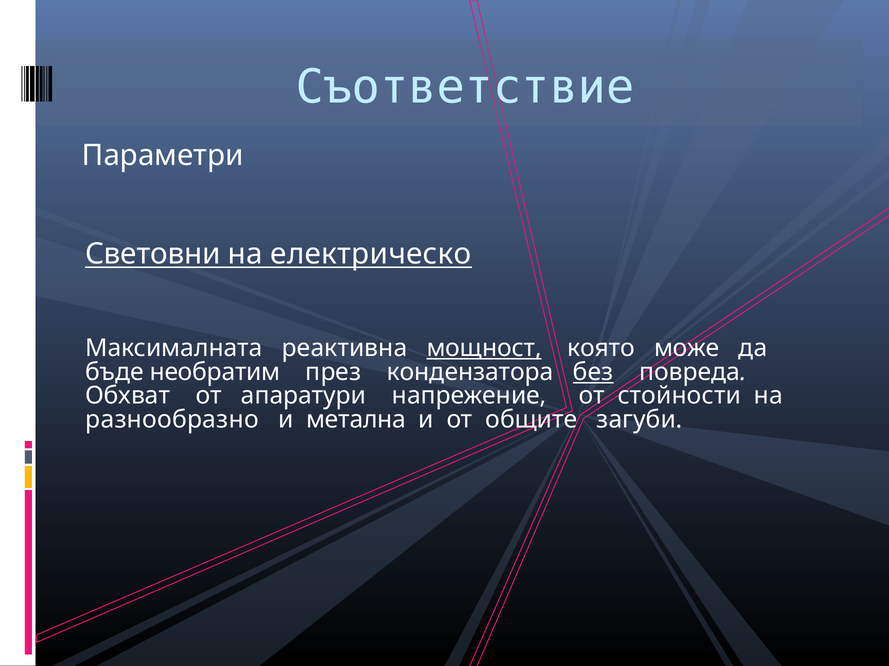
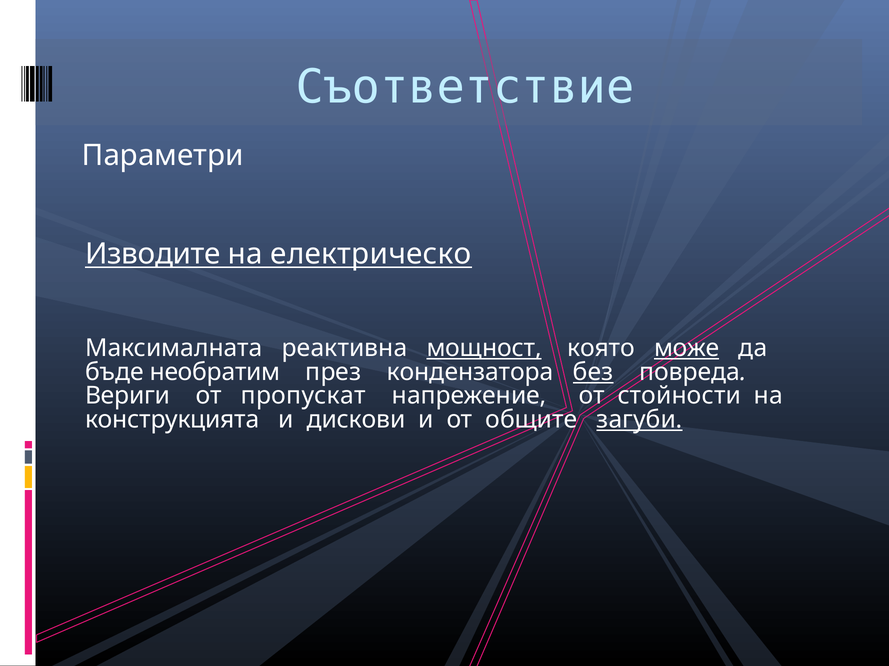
Световни: Световни -> Изводите (153, 254)
може underline: none -> present (687, 349)
Обхват: Обхват -> Вериги (128, 396)
апаратури: апаратури -> пропускат (303, 396)
разнообразно: разнообразно -> конструкцията (172, 420)
метална: метална -> дискови (356, 420)
загуби underline: none -> present (639, 420)
